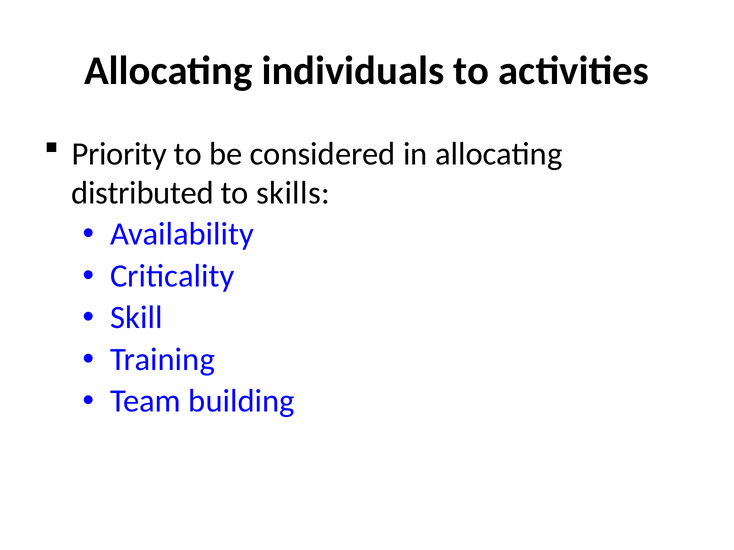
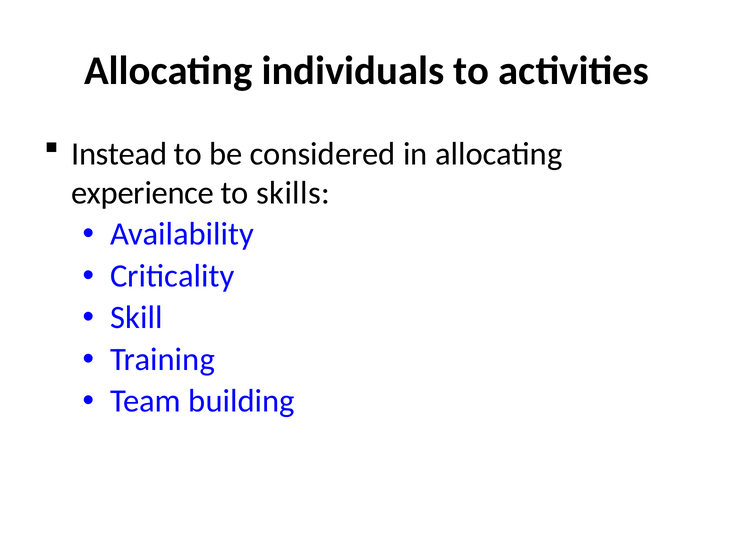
Priority: Priority -> Instead (119, 154)
distributed: distributed -> experience (143, 193)
